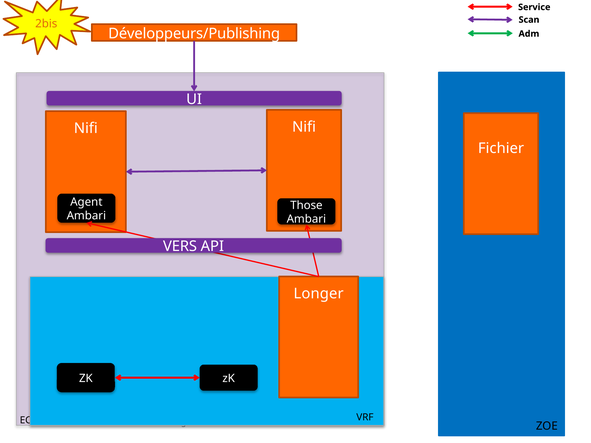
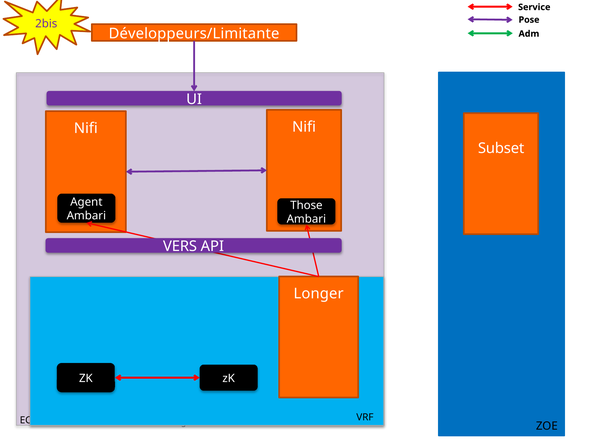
Scan: Scan -> Pose (529, 20)
2bis colour: orange -> purple (46, 24)
Développeurs/Publishing: Développeurs/Publishing -> Développeurs/Limitante (194, 34)
Fichier: Fichier -> Subset (501, 148)
